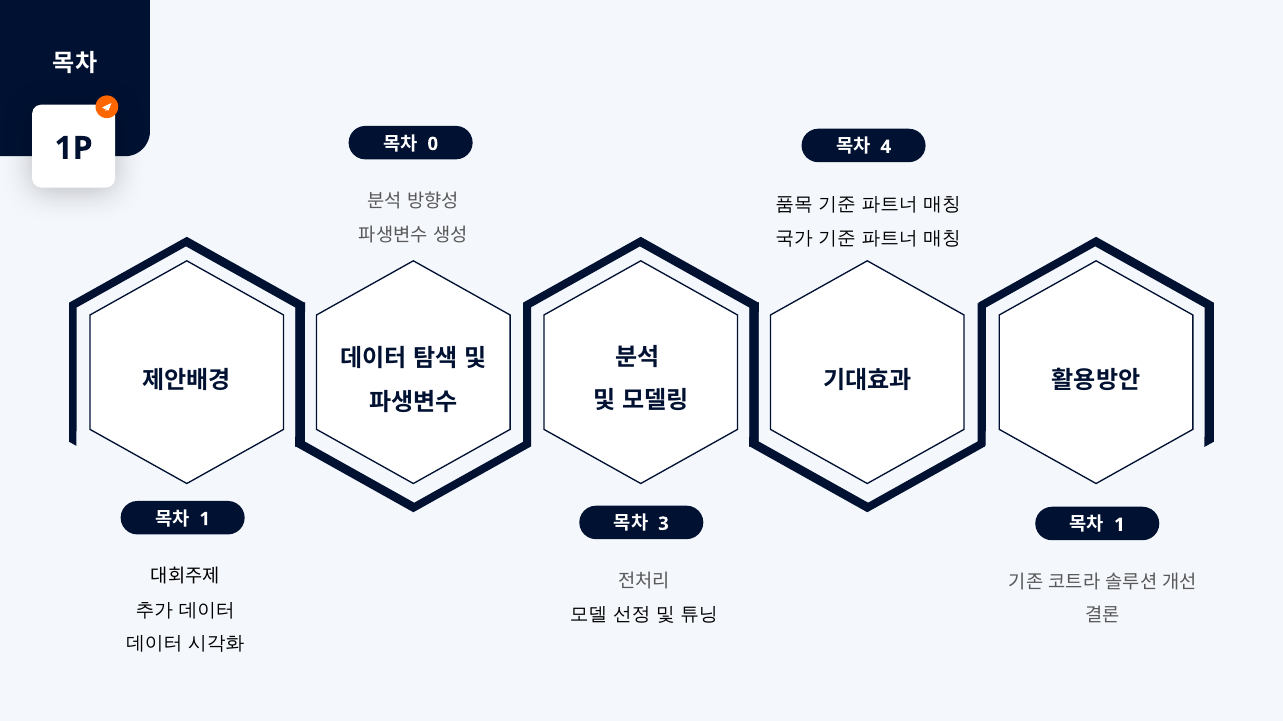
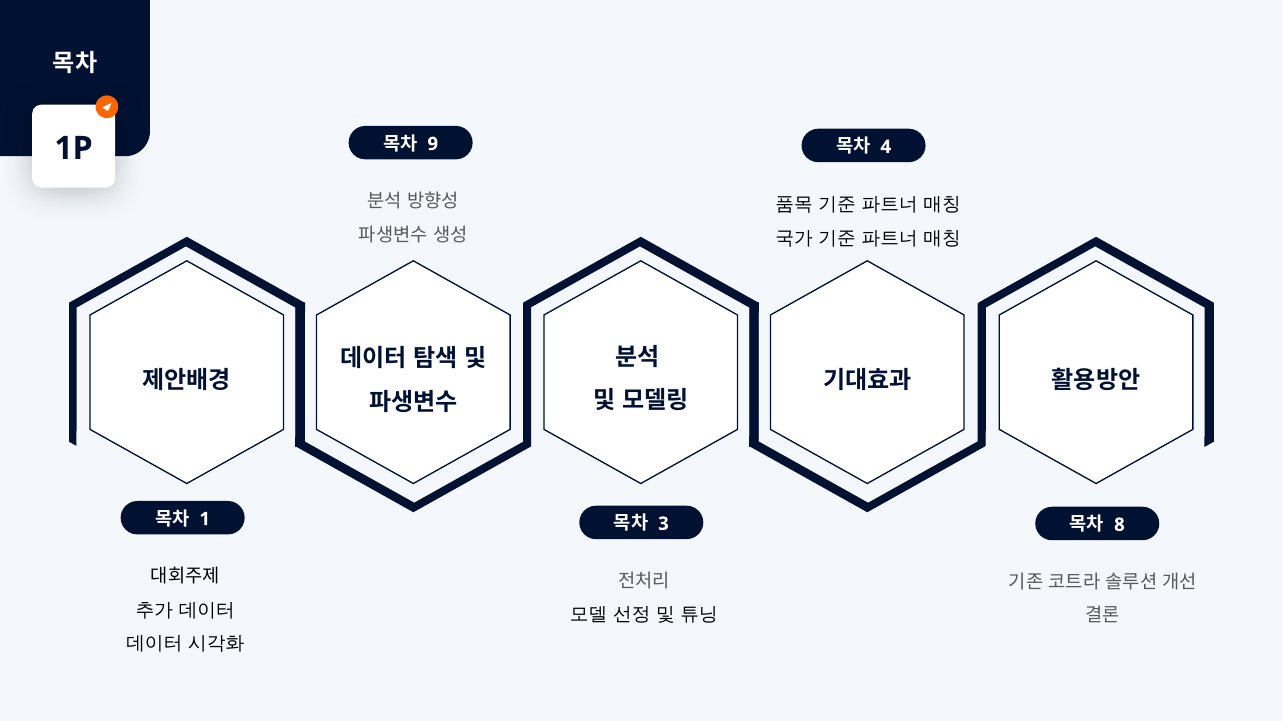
0: 0 -> 9 (433, 144)
1: 1 -> 8 (1119, 525)
